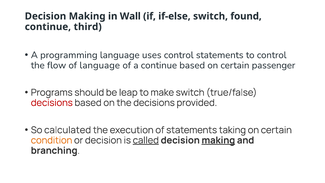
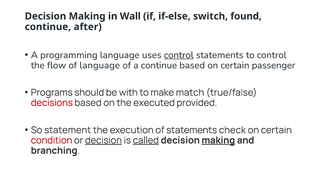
third: third -> after (88, 27)
control underline: none -> present (179, 55)
leap: leap -> with (128, 92)
make switch: switch -> match (190, 92)
the decisions: decisions -> executed (154, 103)
calculated: calculated -> statement (68, 130)
taking: taking -> check (232, 130)
condition colour: orange -> red (52, 140)
decision underline: none -> present (103, 140)
